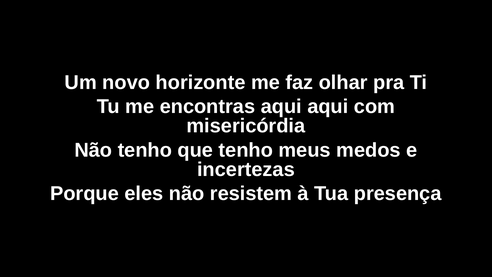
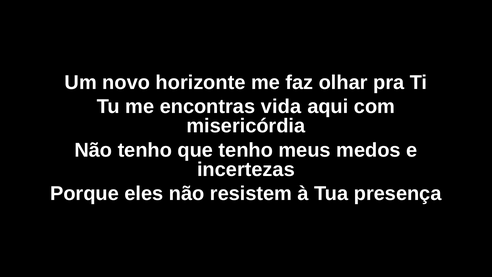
encontras aqui: aqui -> vida (281, 106)
